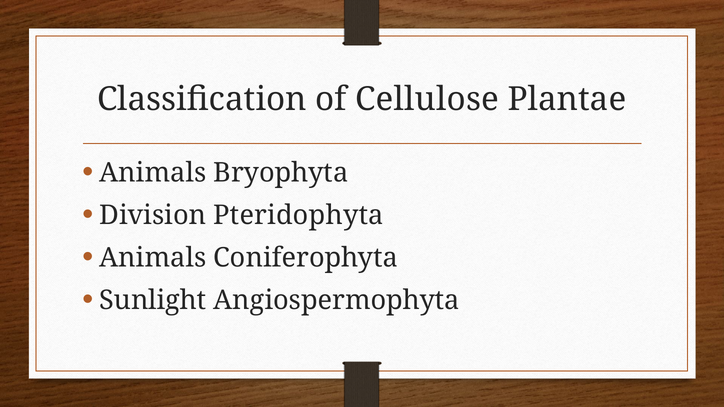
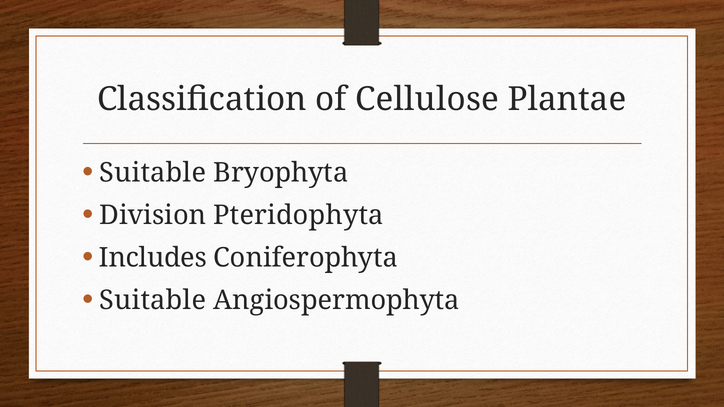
Animals: Animals -> Suitable (153, 173)
Animals: Animals -> Includes (153, 258)
Sunlight: Sunlight -> Suitable (153, 300)
